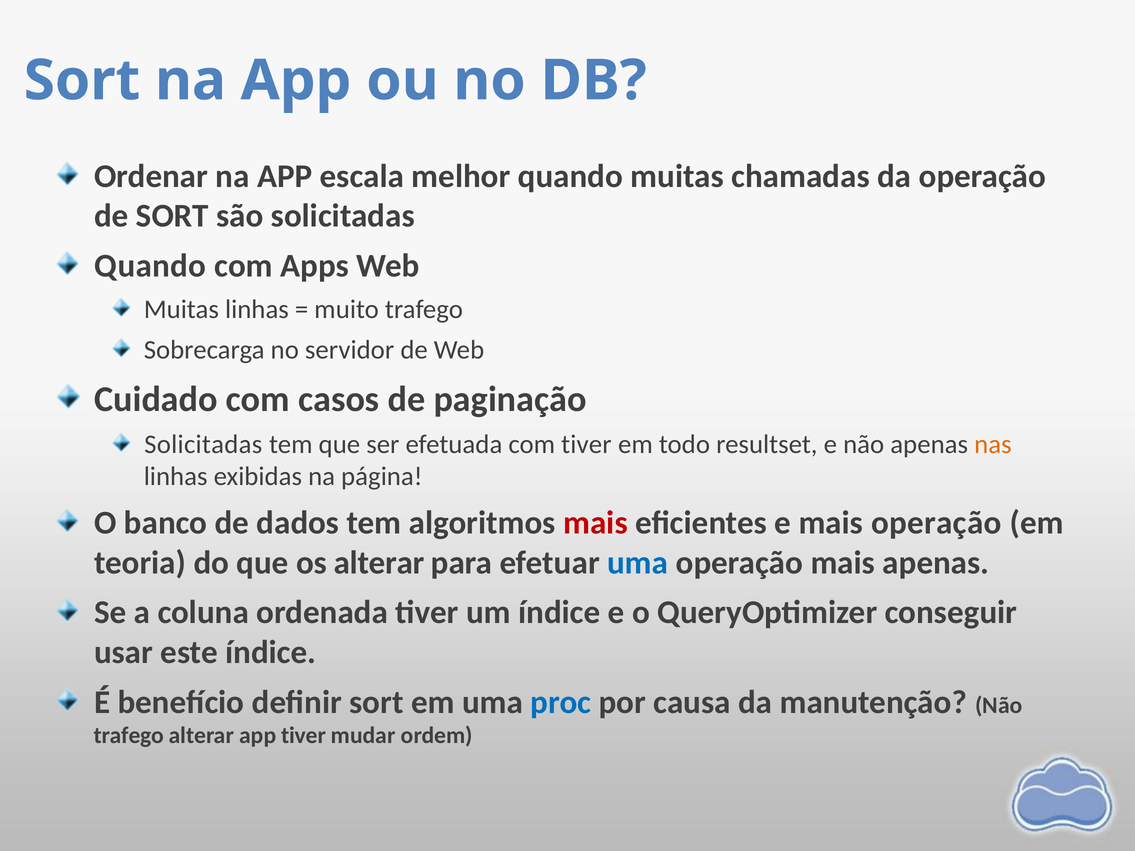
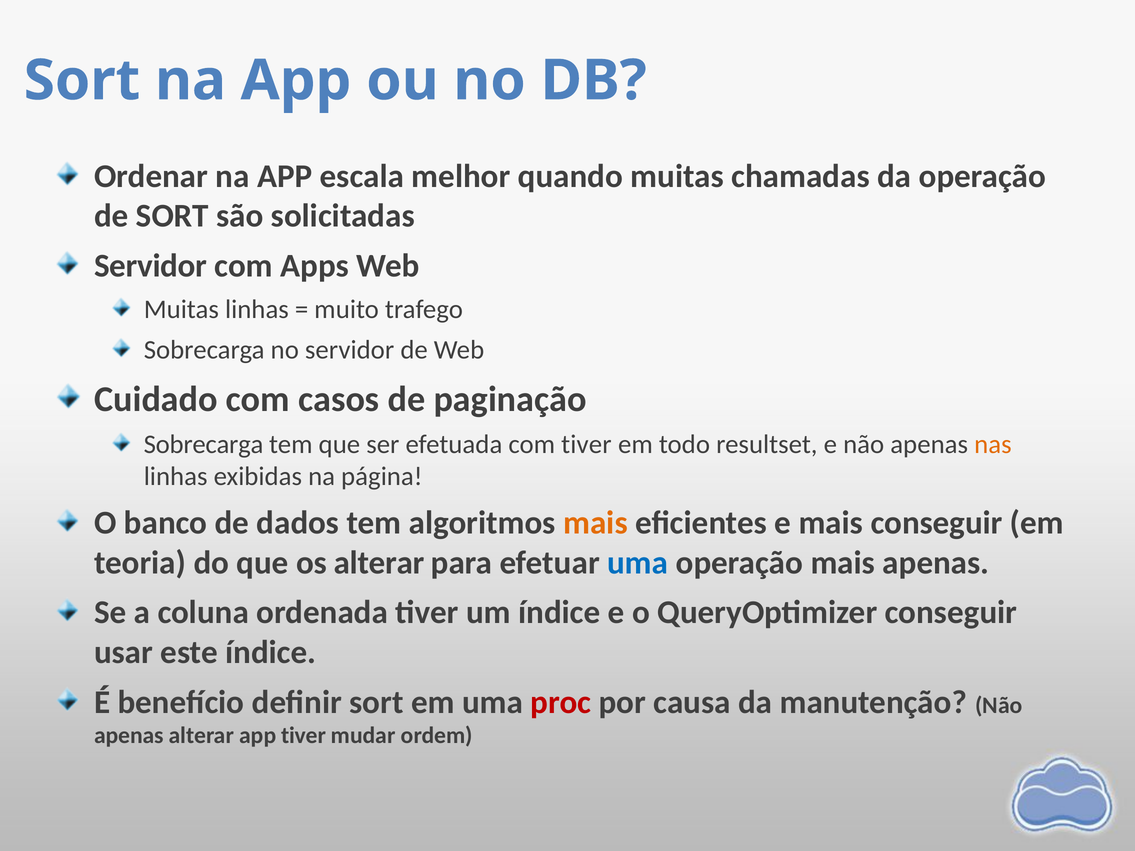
Quando: Quando -> Servidor (151, 266)
Solicitadas: Solicitadas -> Sobrecarga (204, 445)
mais colour: red -> orange (595, 523)
mais operação: operação -> conseguir (937, 523)
proc colour: blue -> red (561, 702)
trafego: trafego -> apenas (129, 736)
